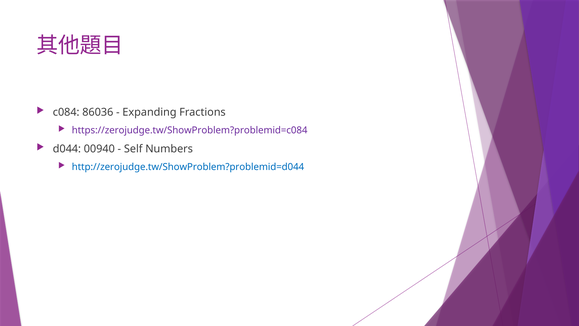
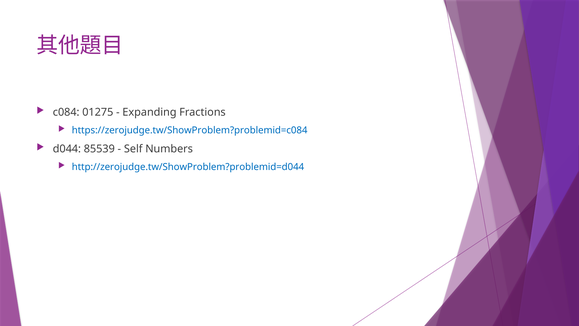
86036: 86036 -> 01275 (98, 112)
https://zerojudge.tw/ShowProblem?problemid=c084 colour: purple -> blue (190, 130)
00940: 00940 -> 85539 (99, 149)
